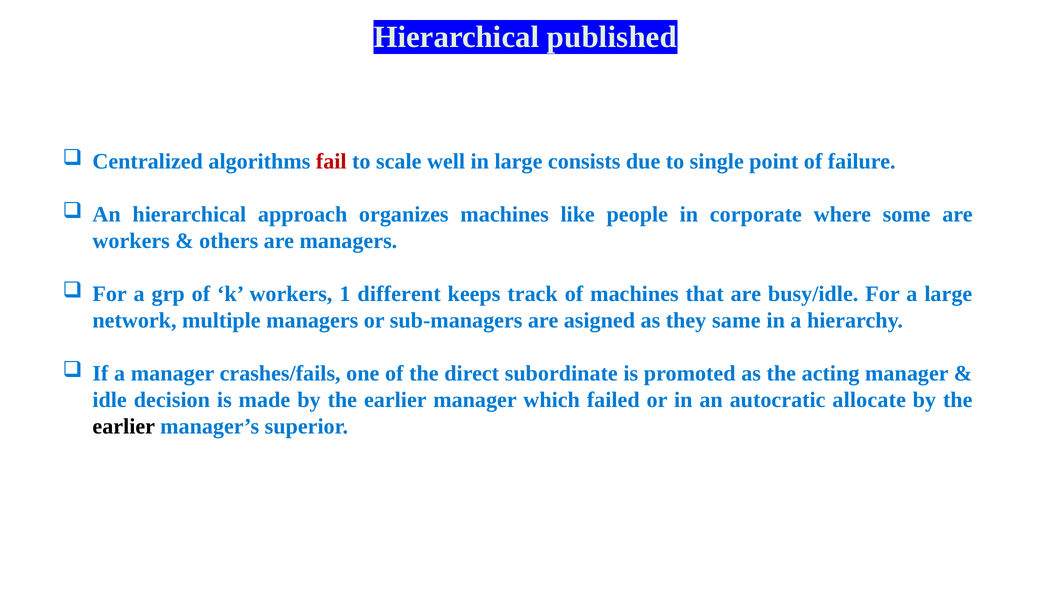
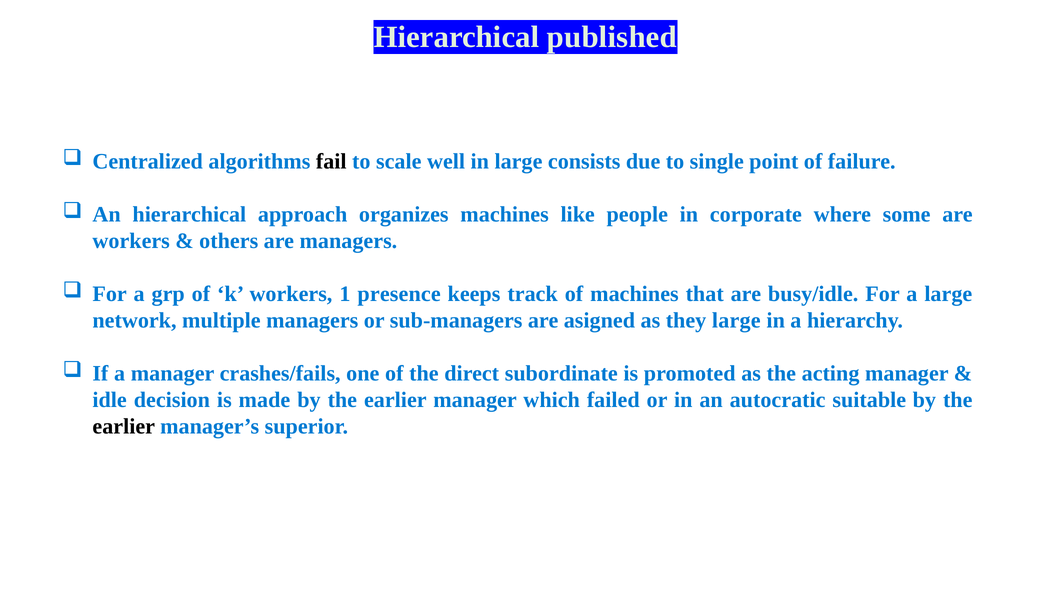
fail colour: red -> black (331, 162)
different: different -> presence (399, 294)
they same: same -> large (736, 321)
allocate: allocate -> suitable (869, 400)
